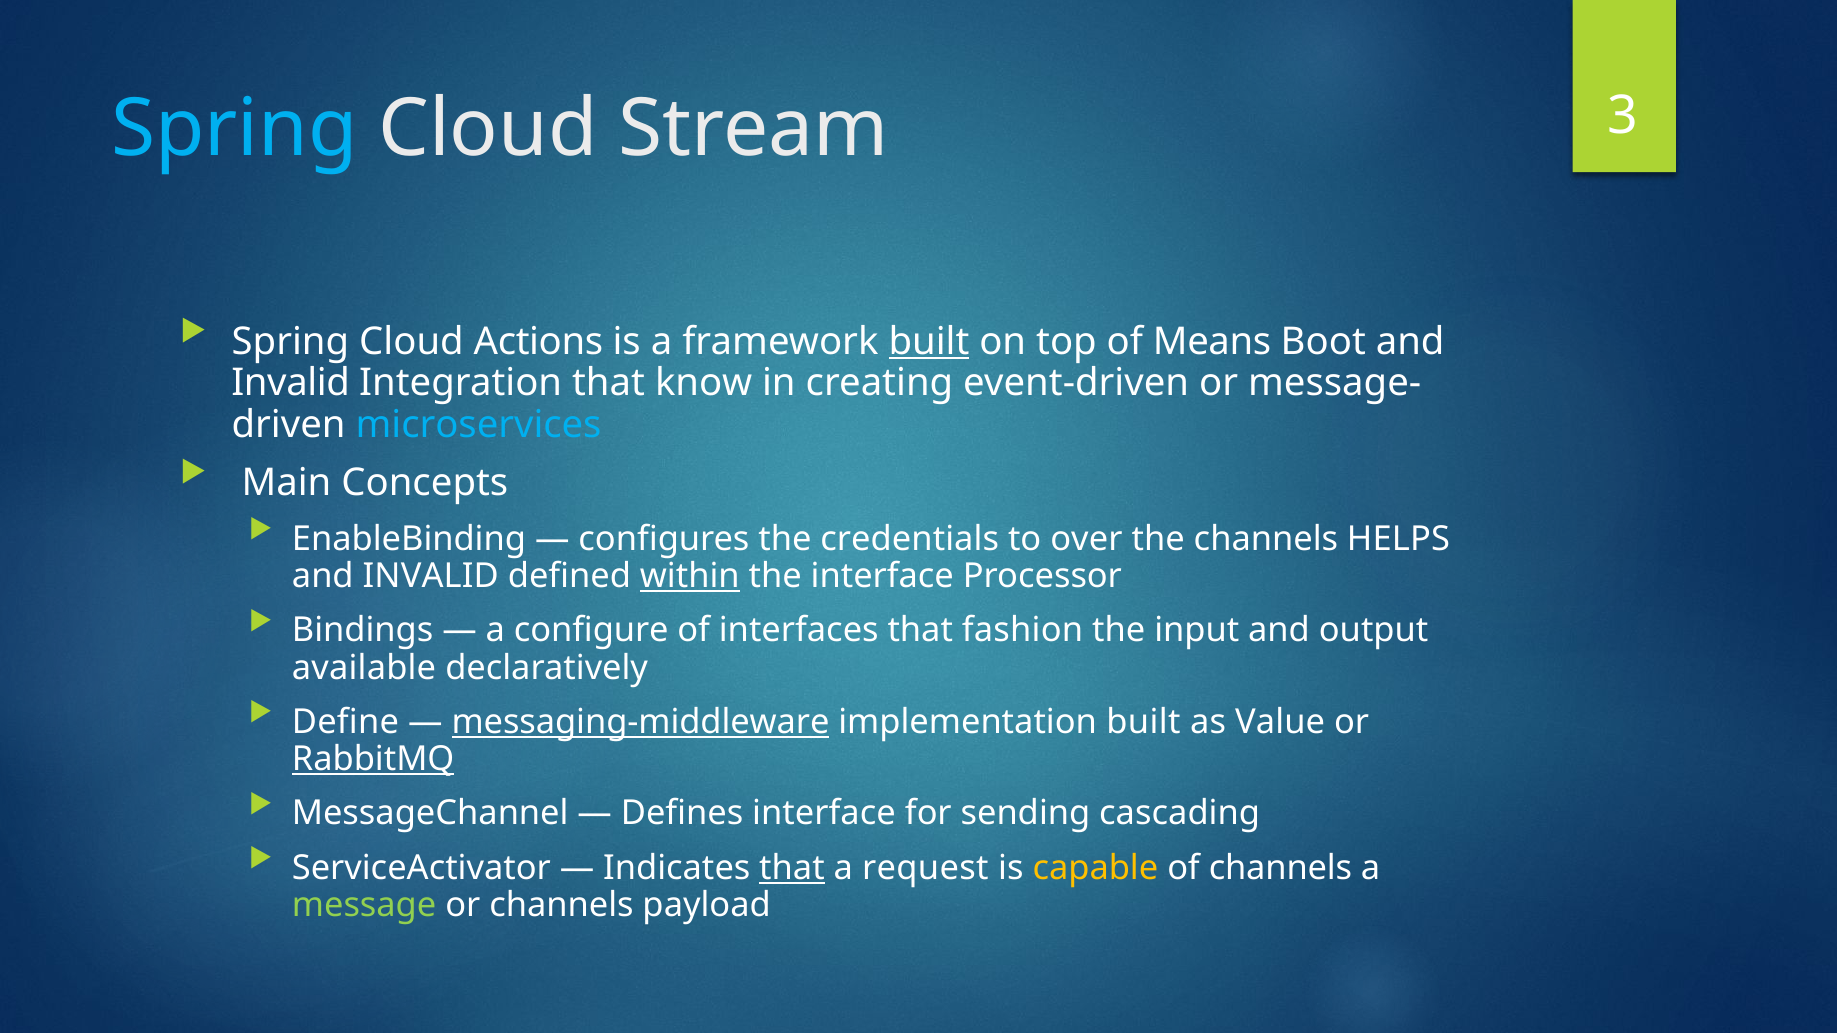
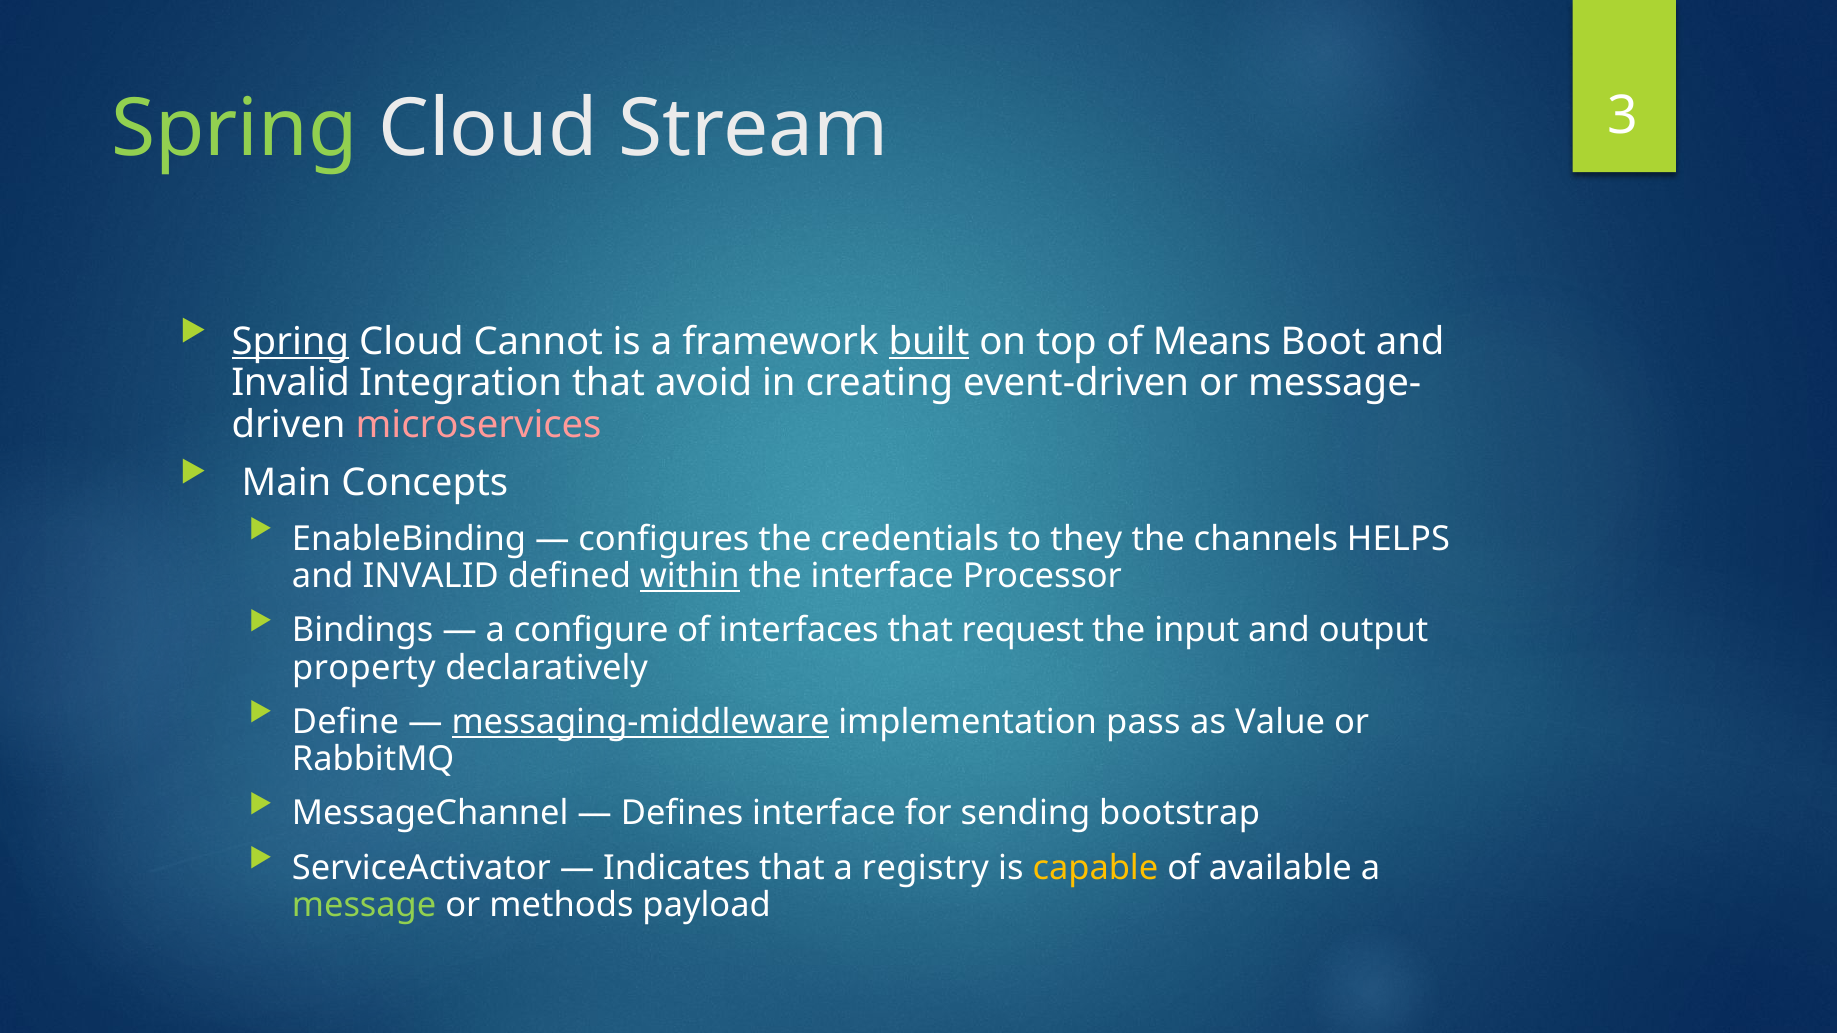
Spring colour: light blue -> light green (234, 129)
Spring underline: none -> present (290, 342)
Actions: Actions -> Cannot (538, 342)
know: know -> avoid (704, 383)
microservices colour: light blue -> pink (479, 425)
over: over -> they (1086, 539)
fashion: fashion -> request (1023, 631)
available: available -> property (364, 668)
implementation built: built -> pass (1143, 722)
RabbitMQ underline: present -> none (373, 759)
cascading: cascading -> bootstrap (1180, 814)
that underline: present -> none (792, 868)
request: request -> registry (925, 868)
of channels: channels -> available (1280, 868)
or channels: channels -> methods (561, 905)
